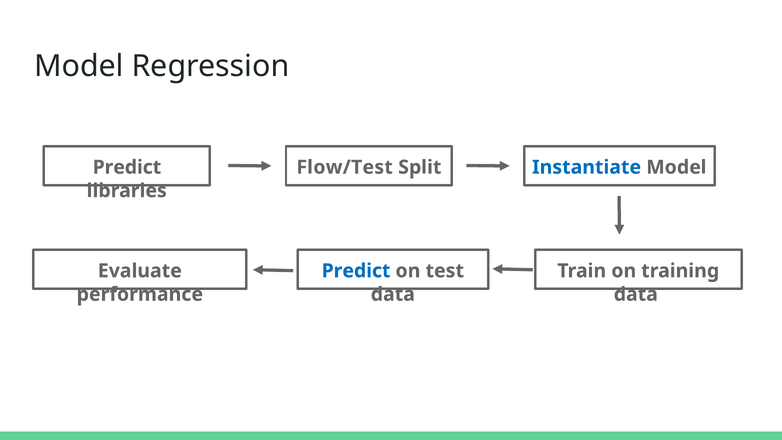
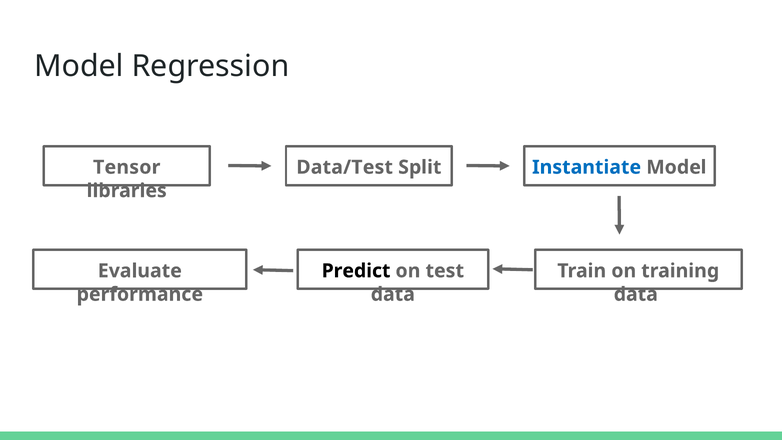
Predict: Predict -> Tensor (127, 167)
Flow/Test: Flow/Test -> Data/Test (345, 167)
Predict colour: blue -> black (356, 271)
